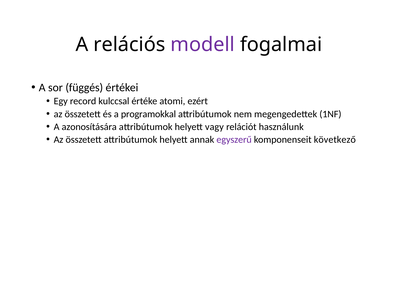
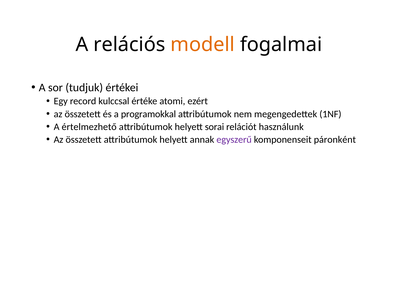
modell colour: purple -> orange (203, 45)
függés: függés -> tudjuk (84, 88)
azonosítására: azonosítására -> értelmezhető (89, 127)
vagy: vagy -> sorai (215, 127)
következő: következő -> páronként (335, 140)
